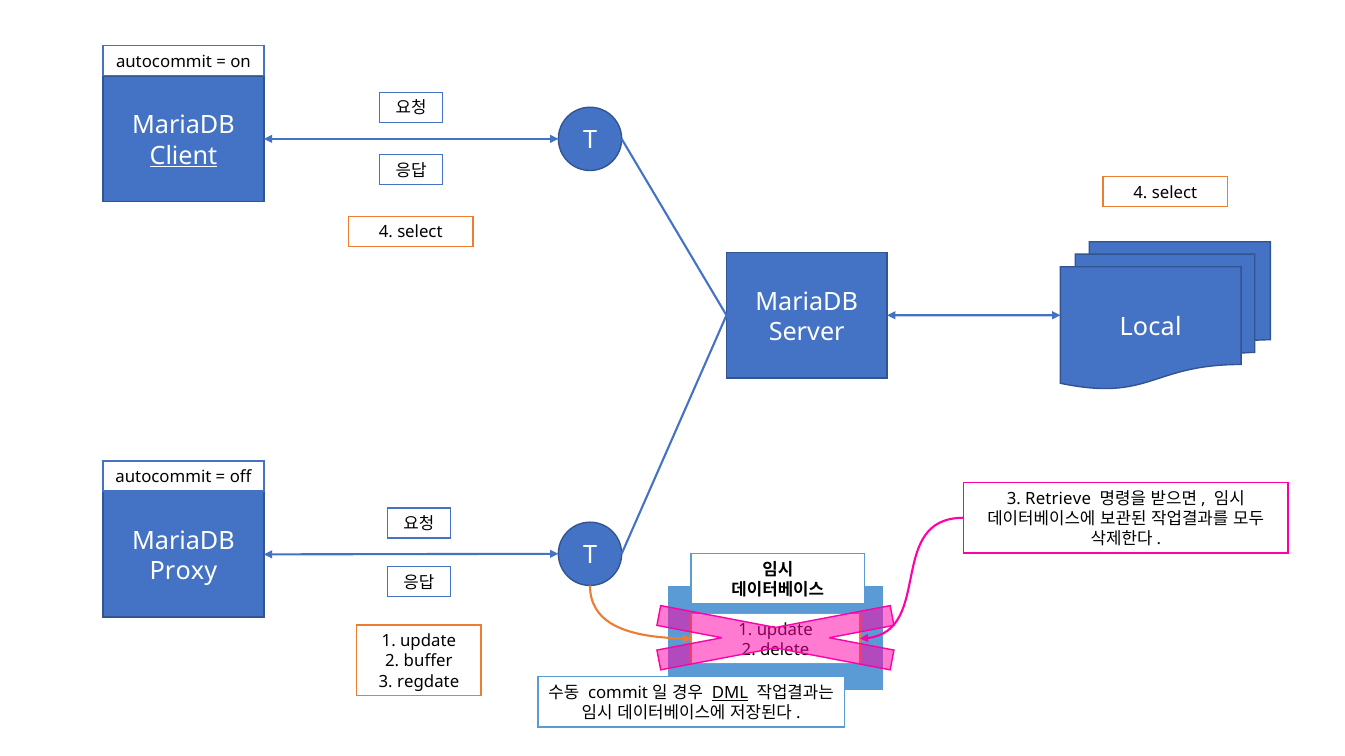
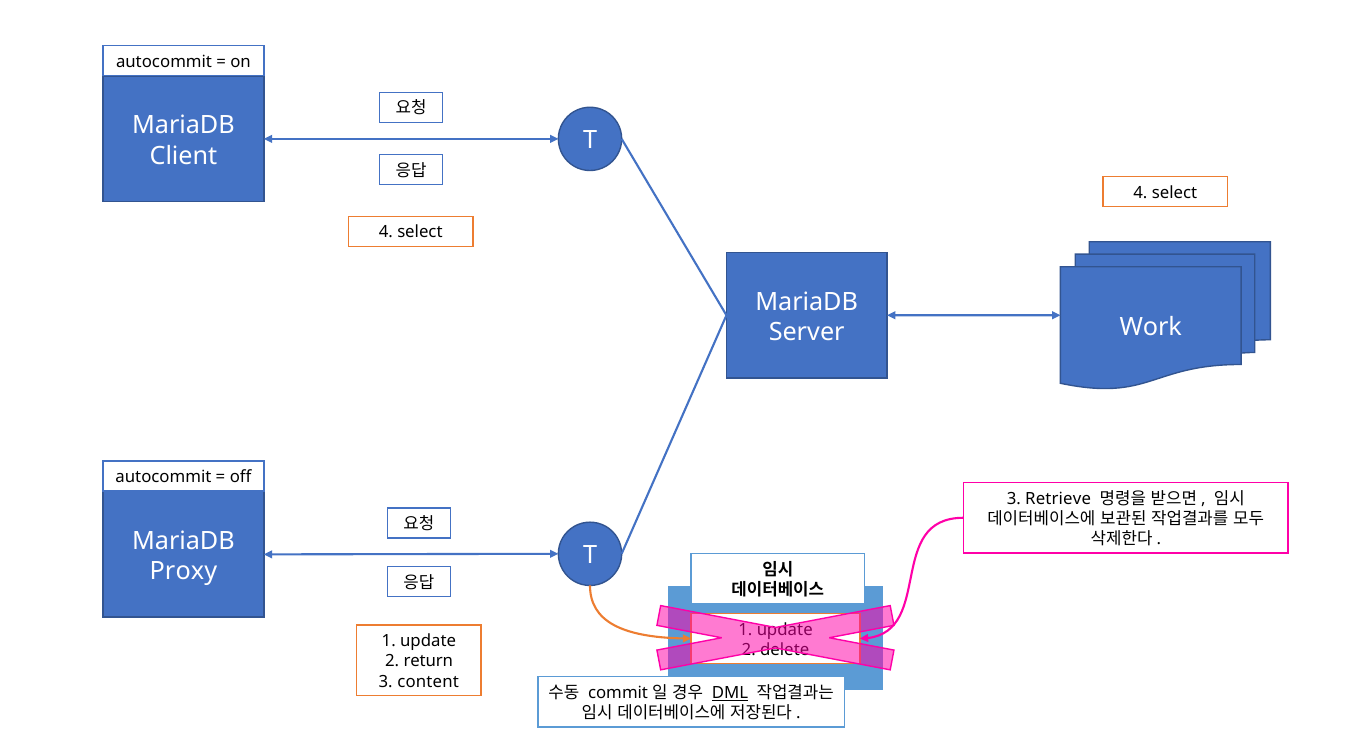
Client underline: present -> none (183, 156)
Local: Local -> Work (1151, 327)
buffer: buffer -> return (428, 662)
regdate: regdate -> content (428, 682)
